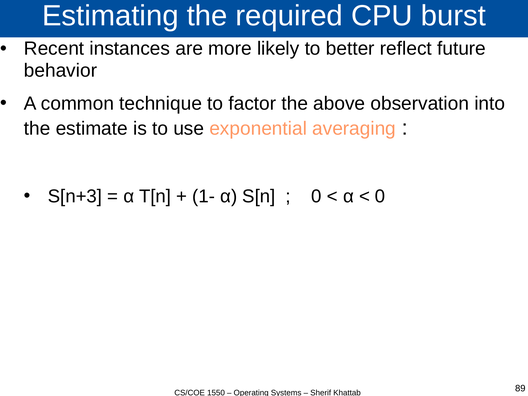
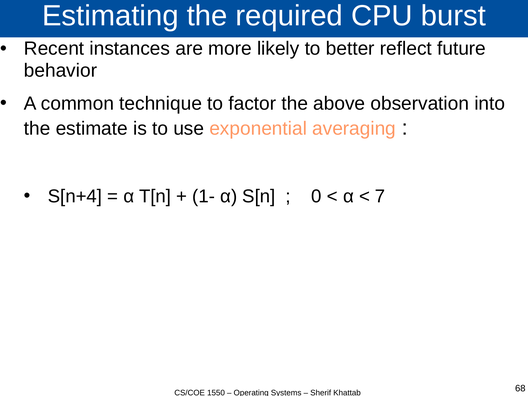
S[n+3: S[n+3 -> S[n+4 (75, 196)
0: 0 -> 7 (380, 196)
89: 89 -> 68 (520, 388)
